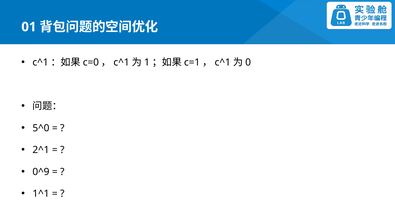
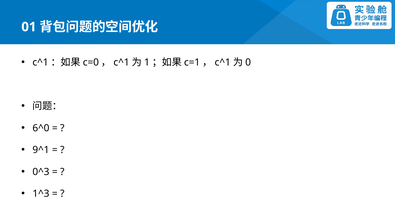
5^0: 5^0 -> 6^0 (41, 128)
2^1: 2^1 -> 9^1 (41, 150)
0^9: 0^9 -> 0^3 (41, 172)
1^1: 1^1 -> 1^3 (41, 194)
